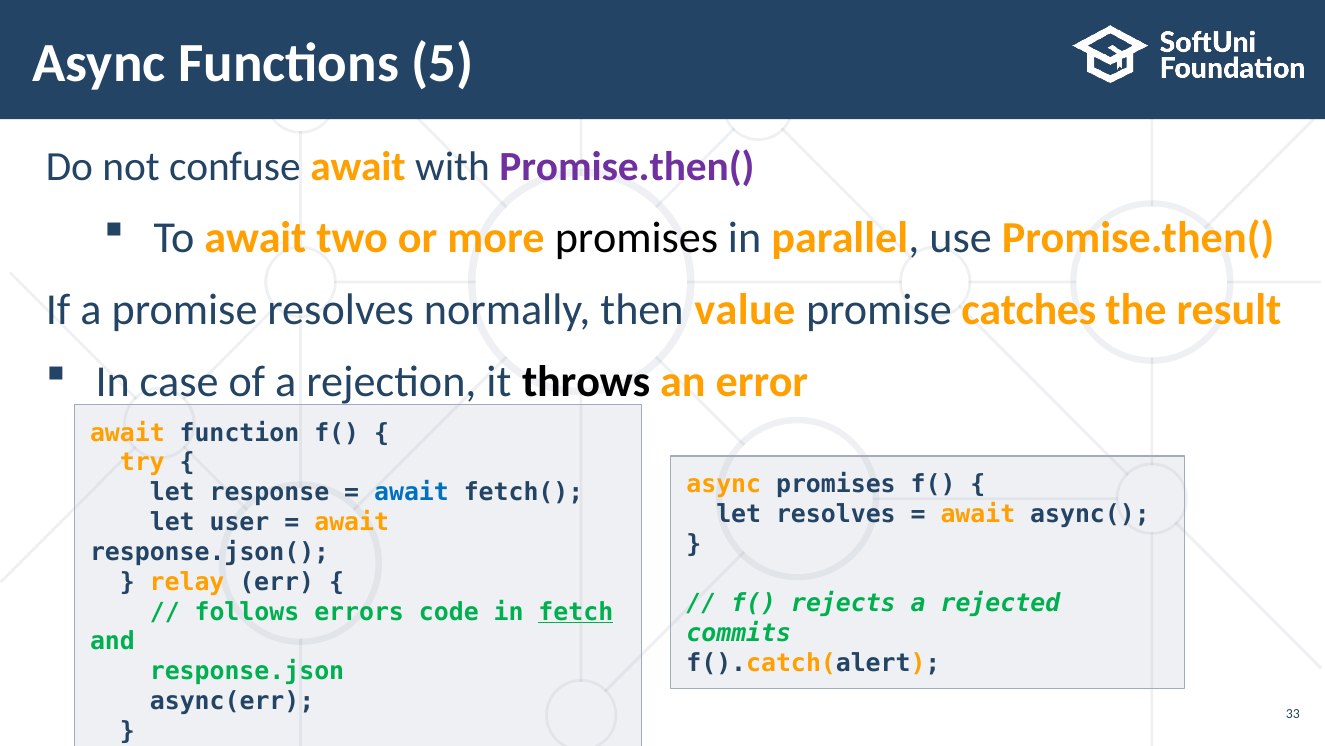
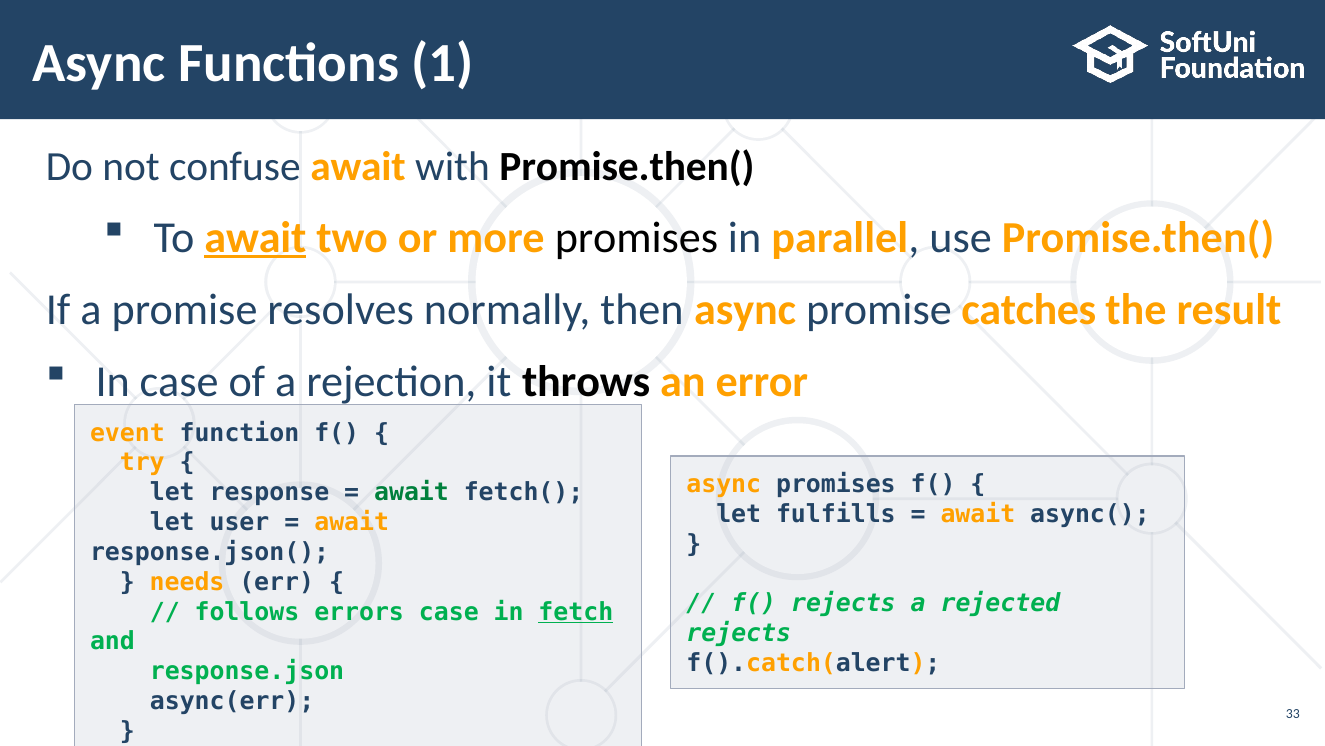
5: 5 -> 1 (443, 63)
Promise.then( colour: purple -> black (627, 167)
await underline: none -> present (255, 237)
then value: value -> async (745, 310)
await: await -> event (127, 433)
await colour: blue -> green (412, 492)
let resolves: resolves -> fulfills (836, 514)
relay: relay -> needs (187, 582)
errors code: code -> case (449, 611)
commits: commits -> rejects (739, 633)
